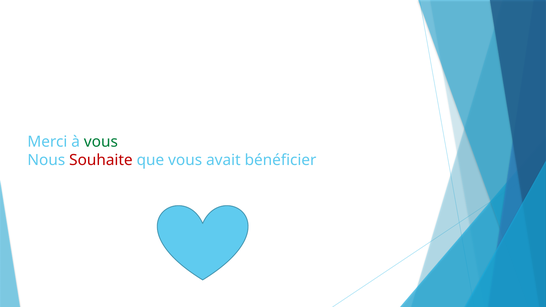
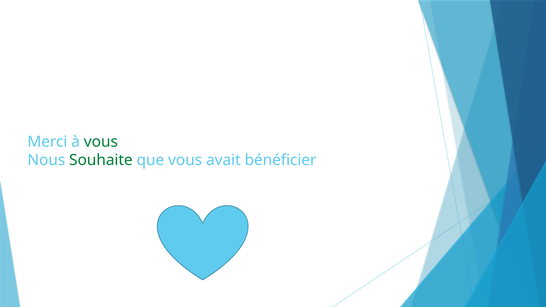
Souhaite colour: red -> green (101, 160)
